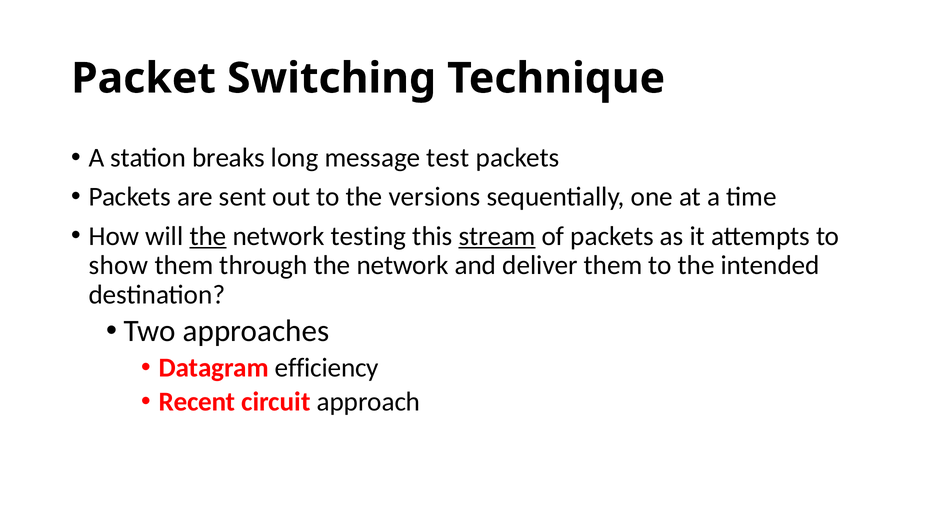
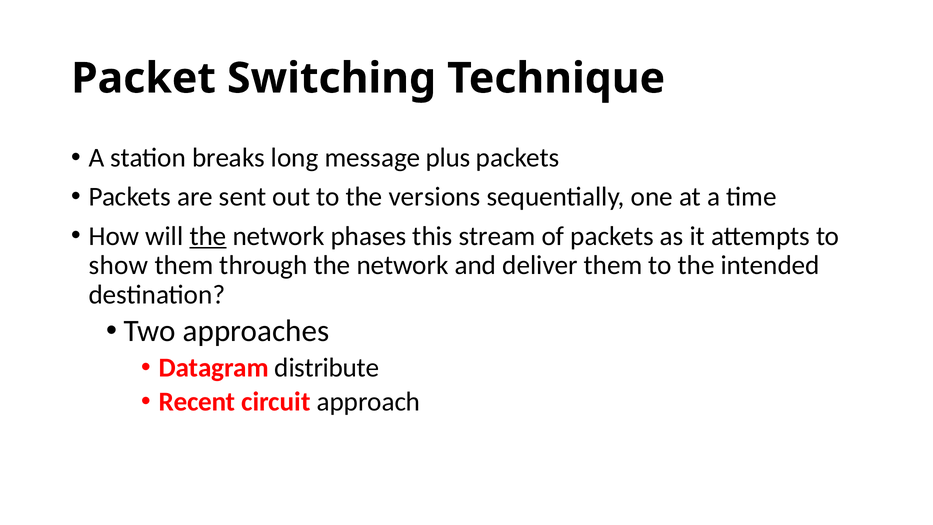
test: test -> plus (448, 158)
testing: testing -> phases (369, 236)
stream underline: present -> none (497, 236)
efficiency: efficiency -> distribute (327, 367)
